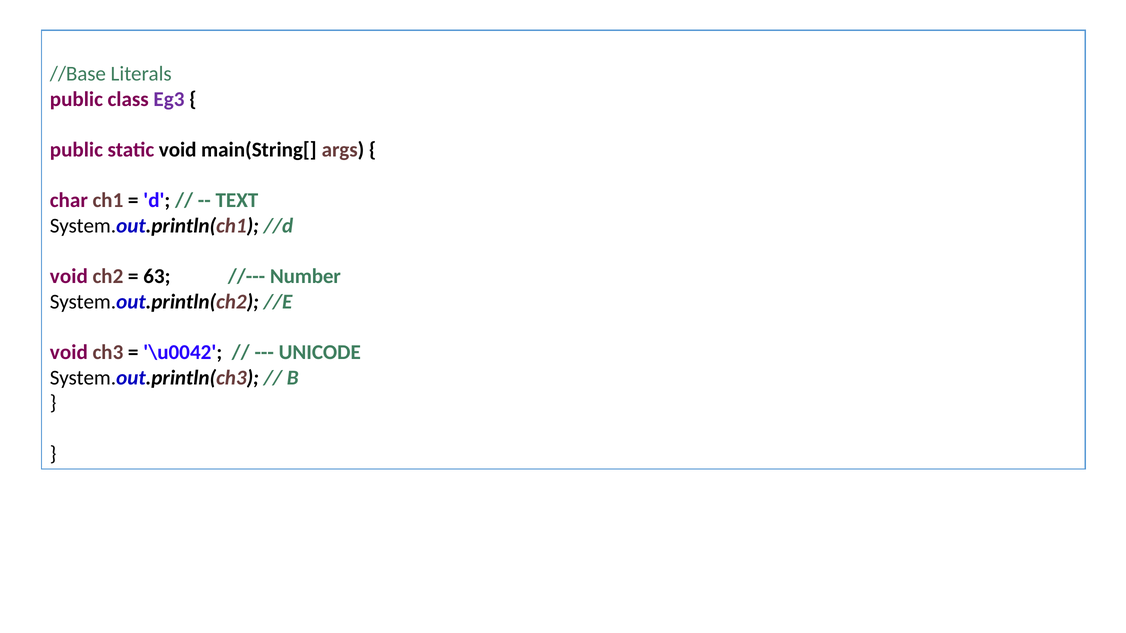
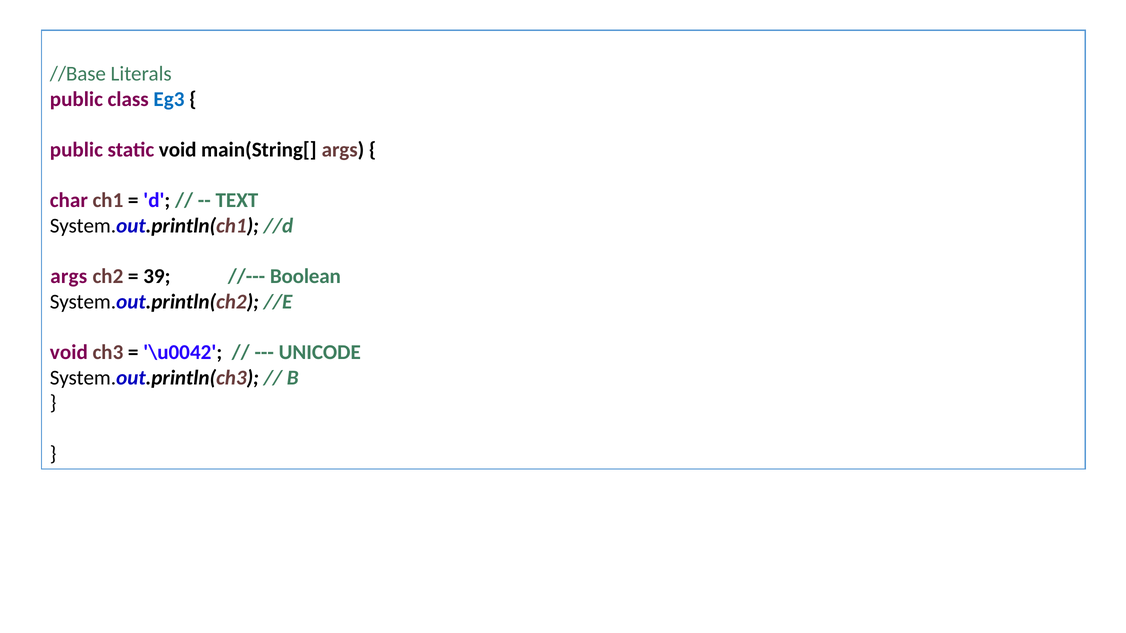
Eg3 colour: purple -> blue (169, 99)
void: void -> args (69, 277)
63: 63 -> 39 (157, 277)
Number: Number -> Boolean (305, 277)
